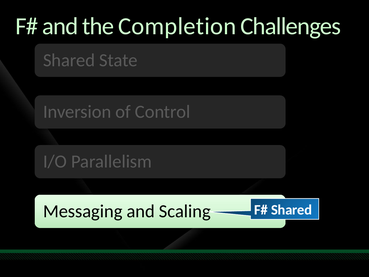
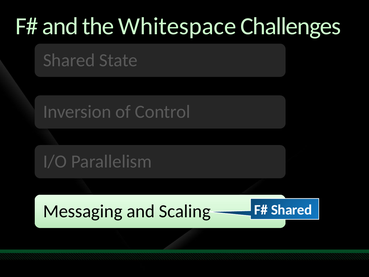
Completion: Completion -> Whitespace (177, 26)
